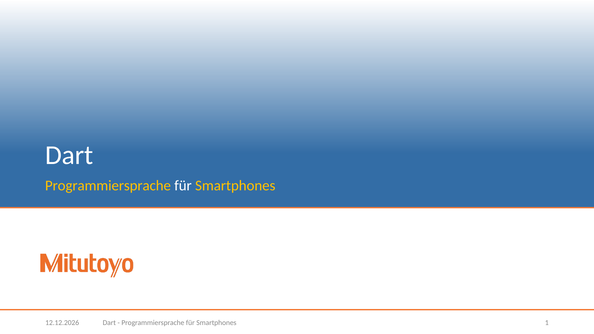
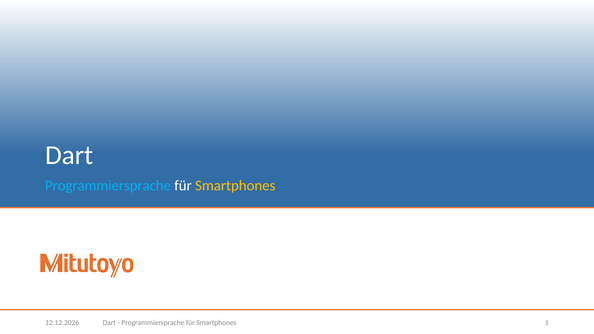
Programmiersprache colour: yellow -> light blue (108, 186)
